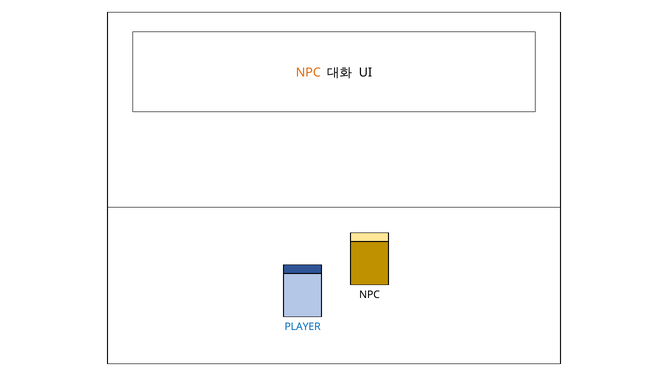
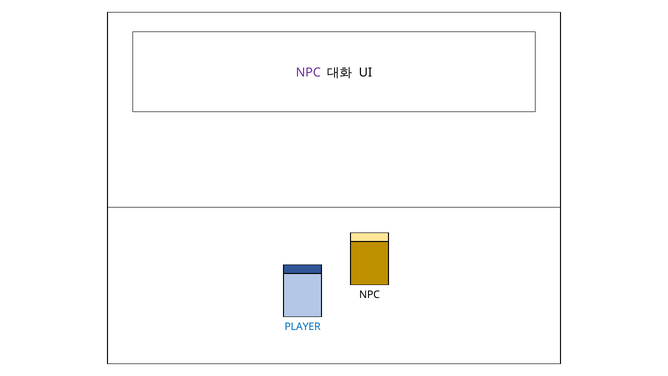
NPC colour: orange -> purple (308, 72)
